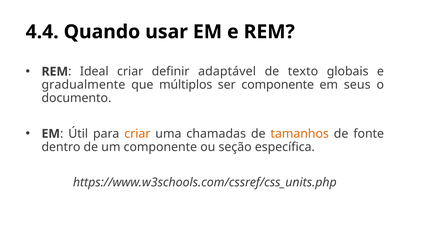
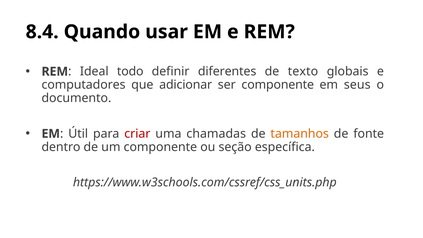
4.4: 4.4 -> 8.4 (42, 32)
Ideal criar: criar -> todo (130, 72)
adaptável: adaptável -> diferentes (227, 72)
gradualmente: gradualmente -> computadores (84, 85)
múltiplos: múltiplos -> adicionar (186, 85)
criar colour: orange -> red (137, 134)
